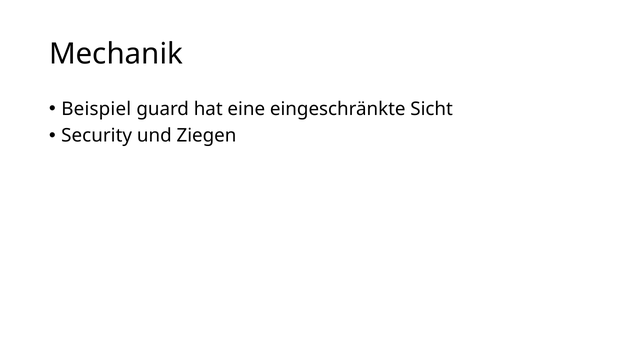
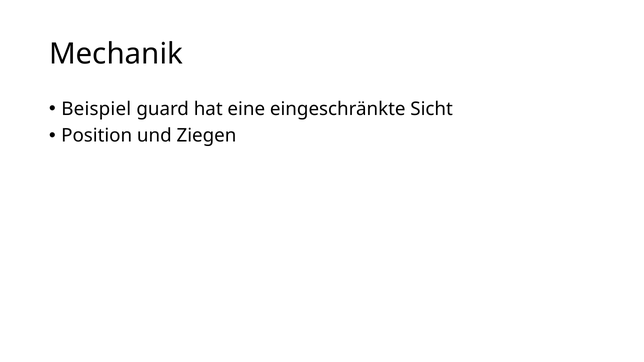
Security: Security -> Position (97, 136)
